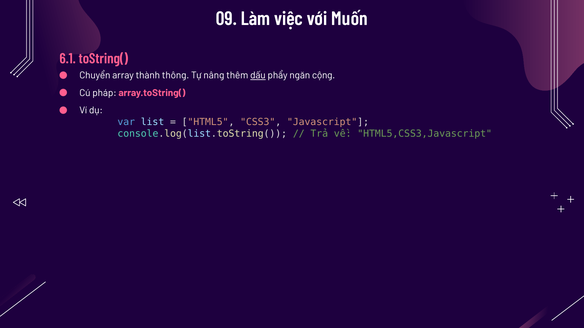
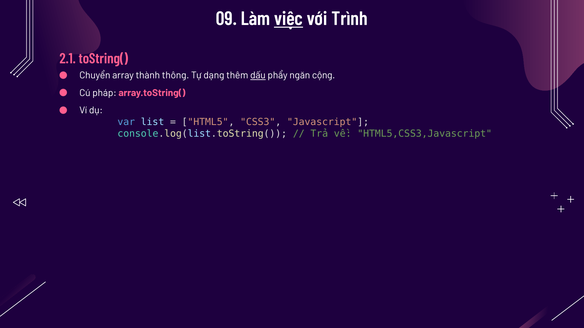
việc underline: none -> present (288, 19)
Muốn: Muốn -> Trình (350, 19)
6.1: 6.1 -> 2.1 (68, 59)
nâng: nâng -> dạng (214, 76)
